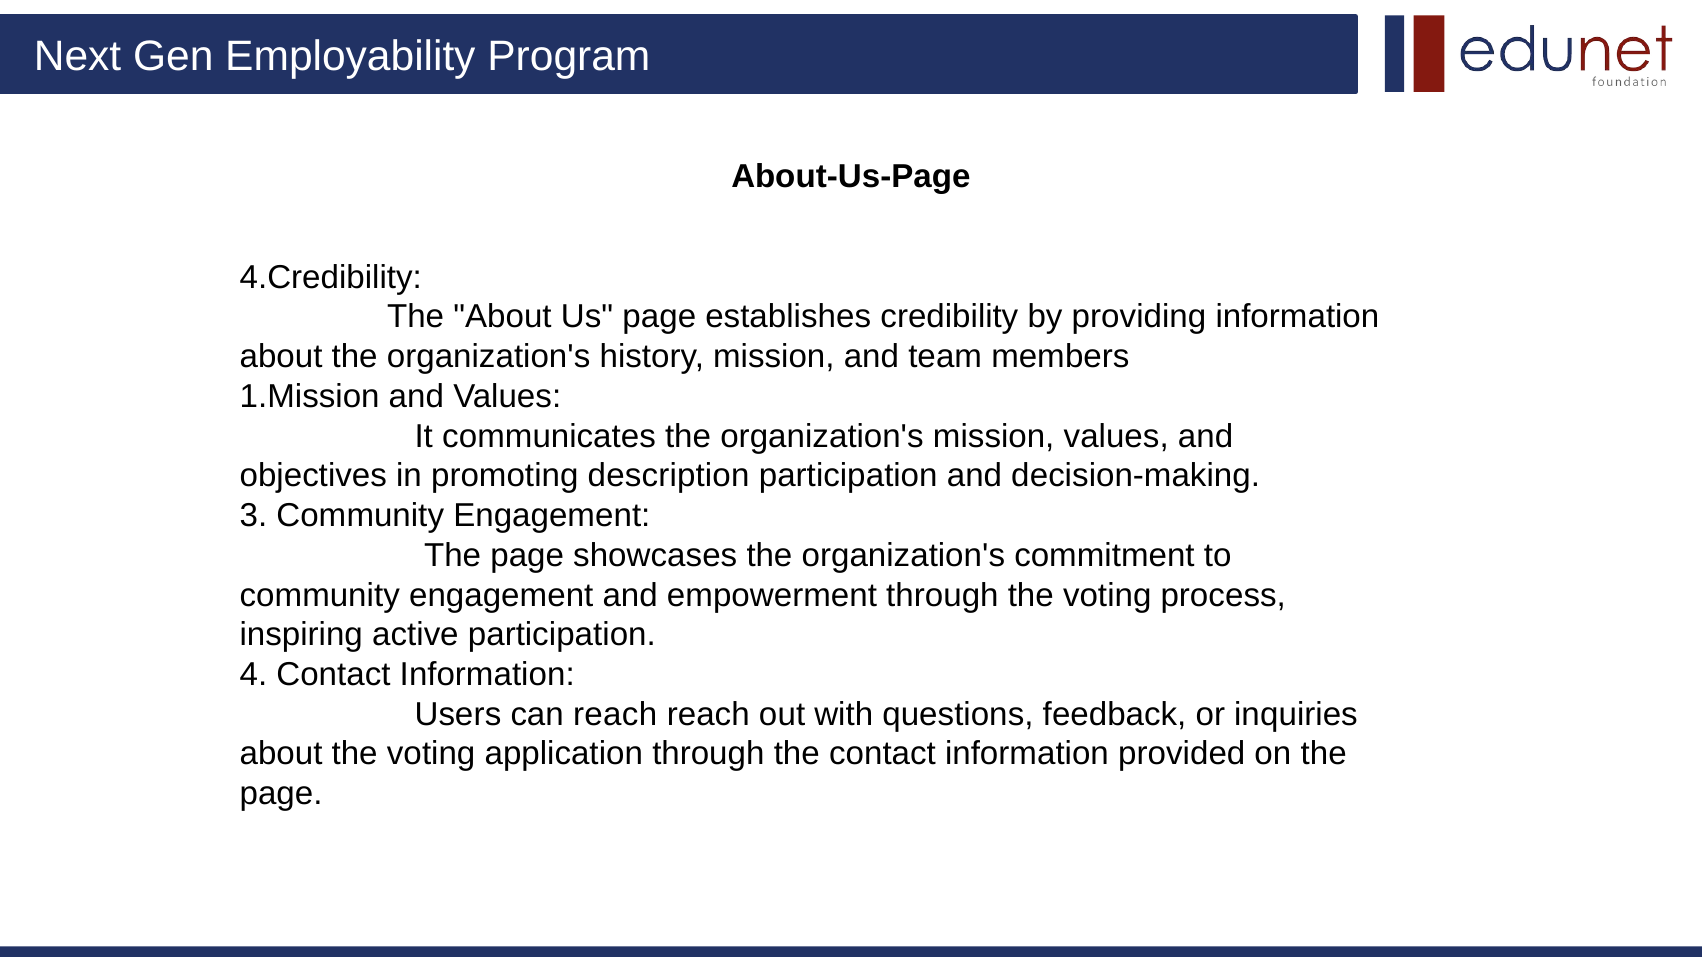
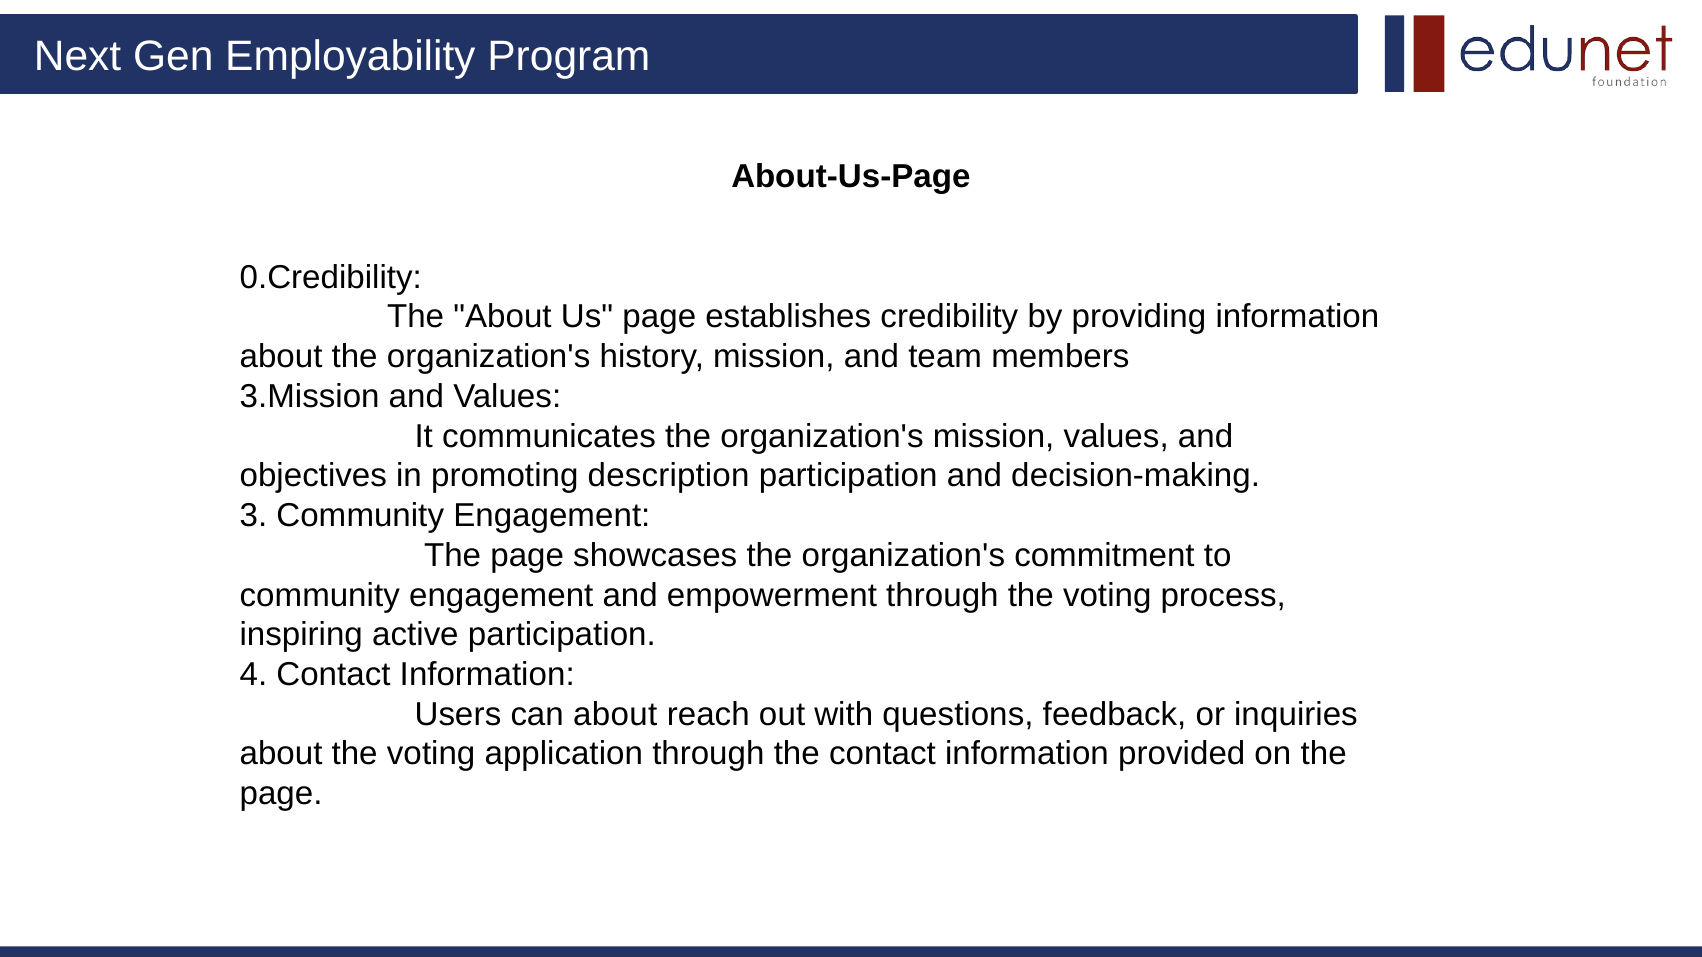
4.Credibility: 4.Credibility -> 0.Credibility (331, 277)
1.Mission: 1.Mission -> 3.Mission (310, 397)
can reach: reach -> about (615, 715)
